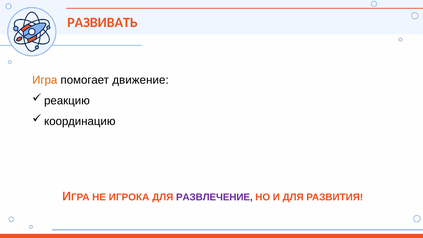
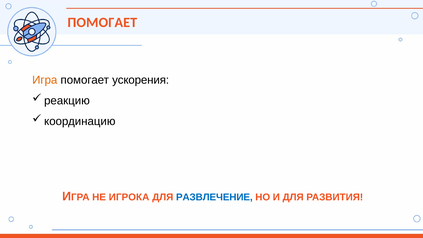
РАЗВИВАТЬ: РАЗВИВАТЬ -> ПОМОГАЕТ (102, 23)
движение: движение -> ускорения (141, 80)
РАЗВЛЕЧЕНИЕ colour: purple -> blue (214, 197)
